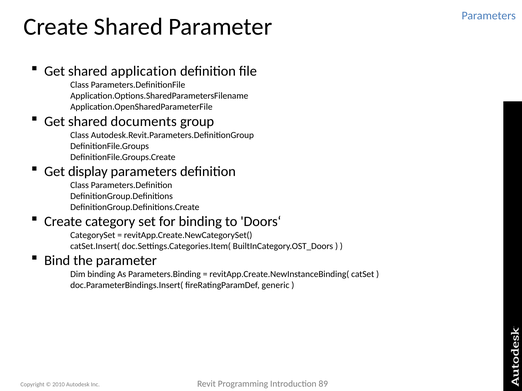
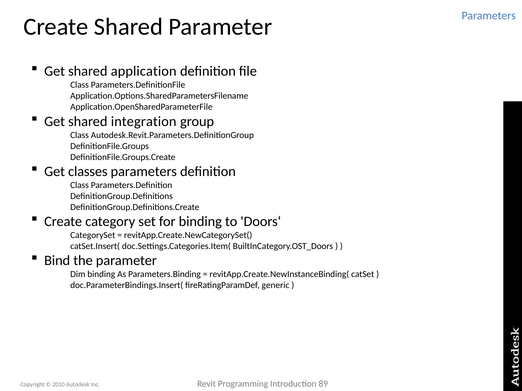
documents: documents -> integration (144, 122)
display: display -> classes (88, 172)
